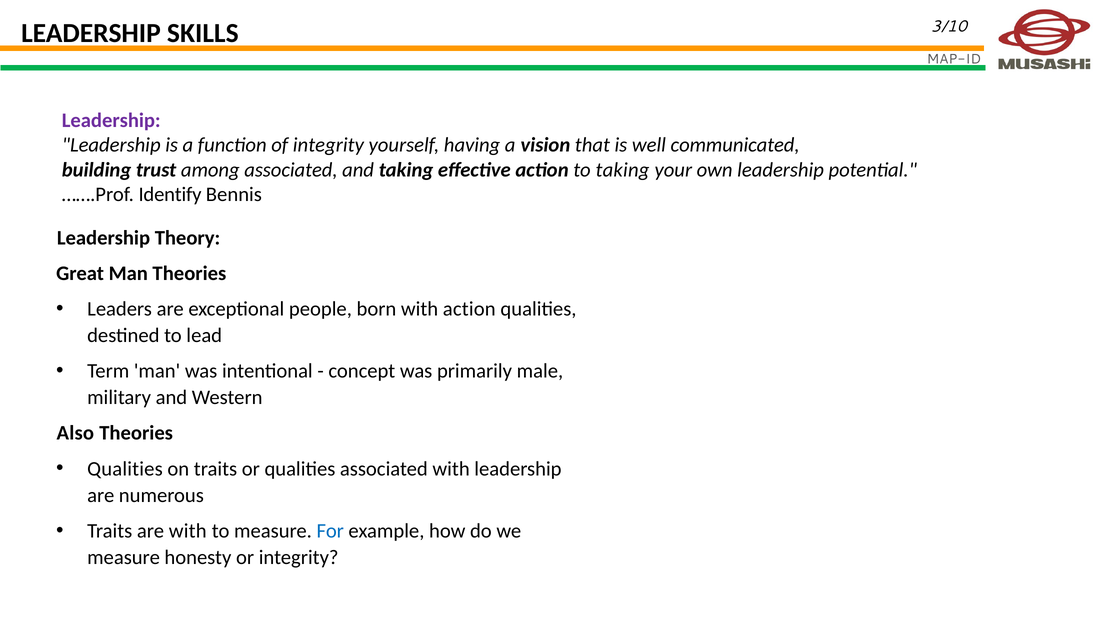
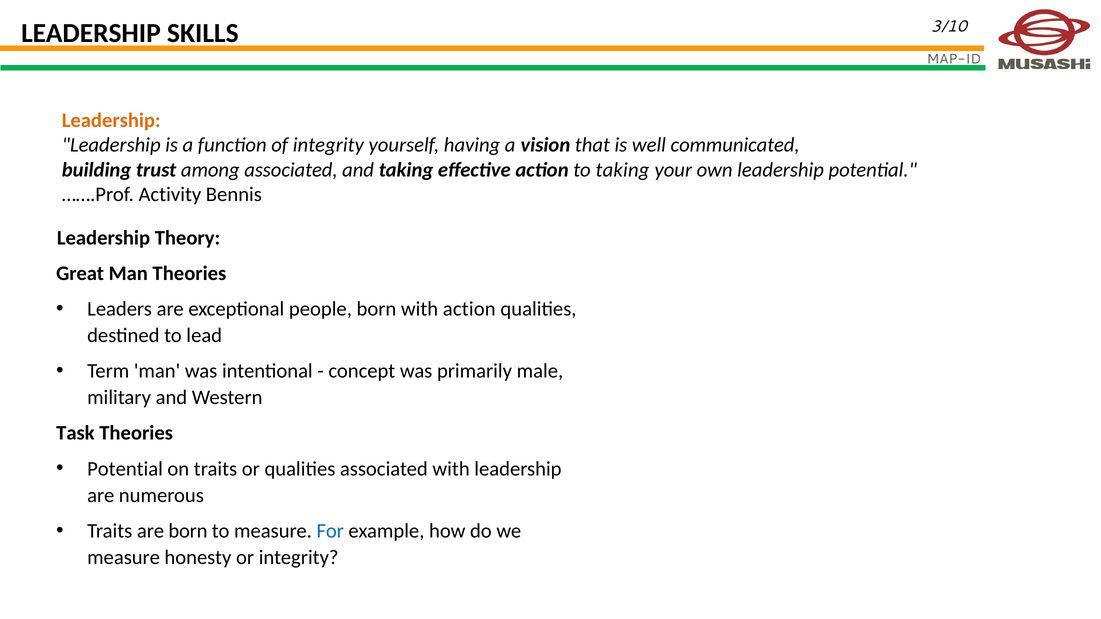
Leadership colour: purple -> orange (111, 120)
Identify: Identify -> Activity (170, 195)
Also: Also -> Task (75, 433)
Qualities: Qualities -> Potential (125, 469)
are with: with -> born (188, 531)
